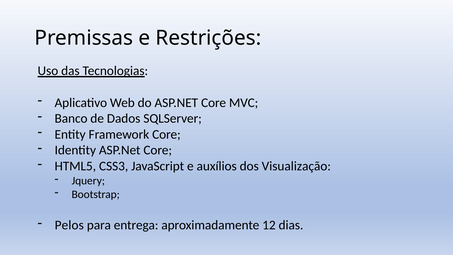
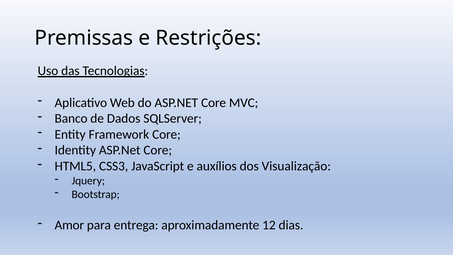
Pelos: Pelos -> Amor (69, 225)
